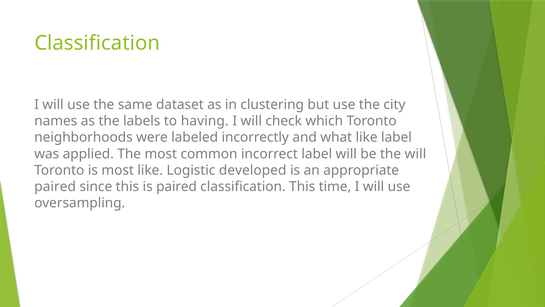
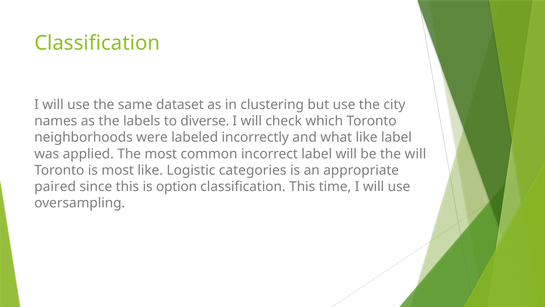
having: having -> diverse (205, 121)
developed: developed -> categories (253, 170)
is paired: paired -> option (177, 186)
